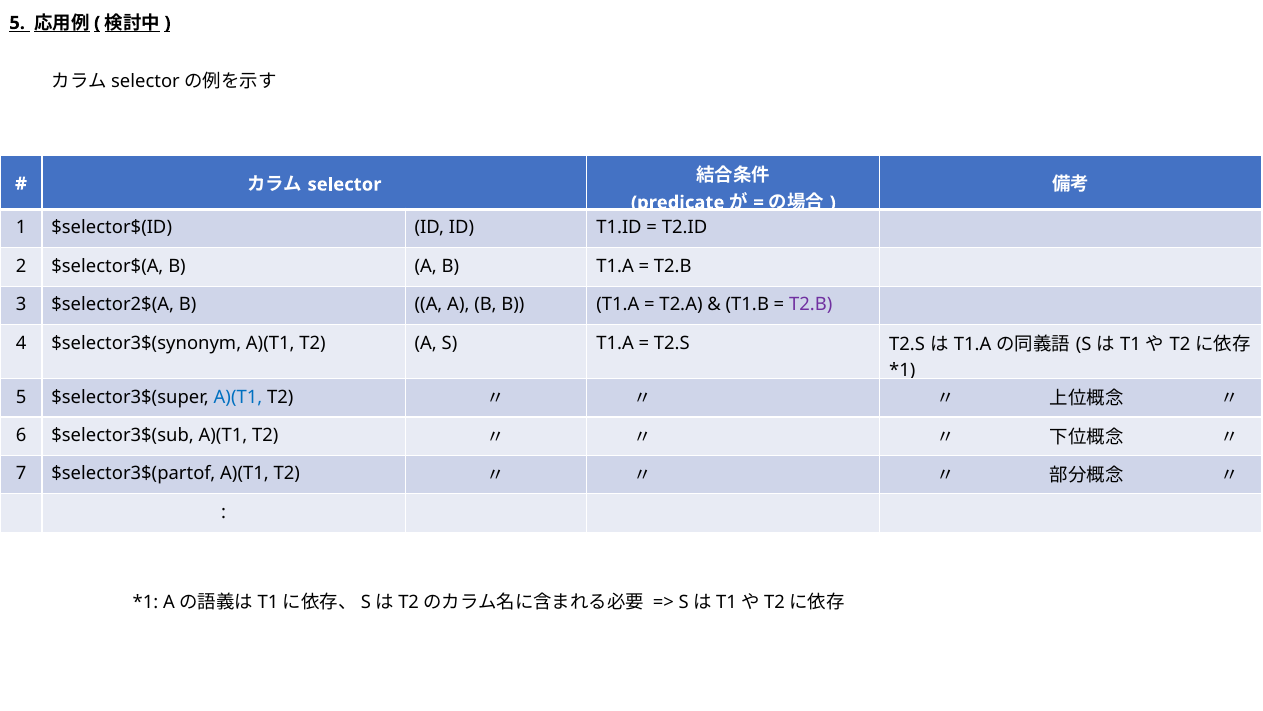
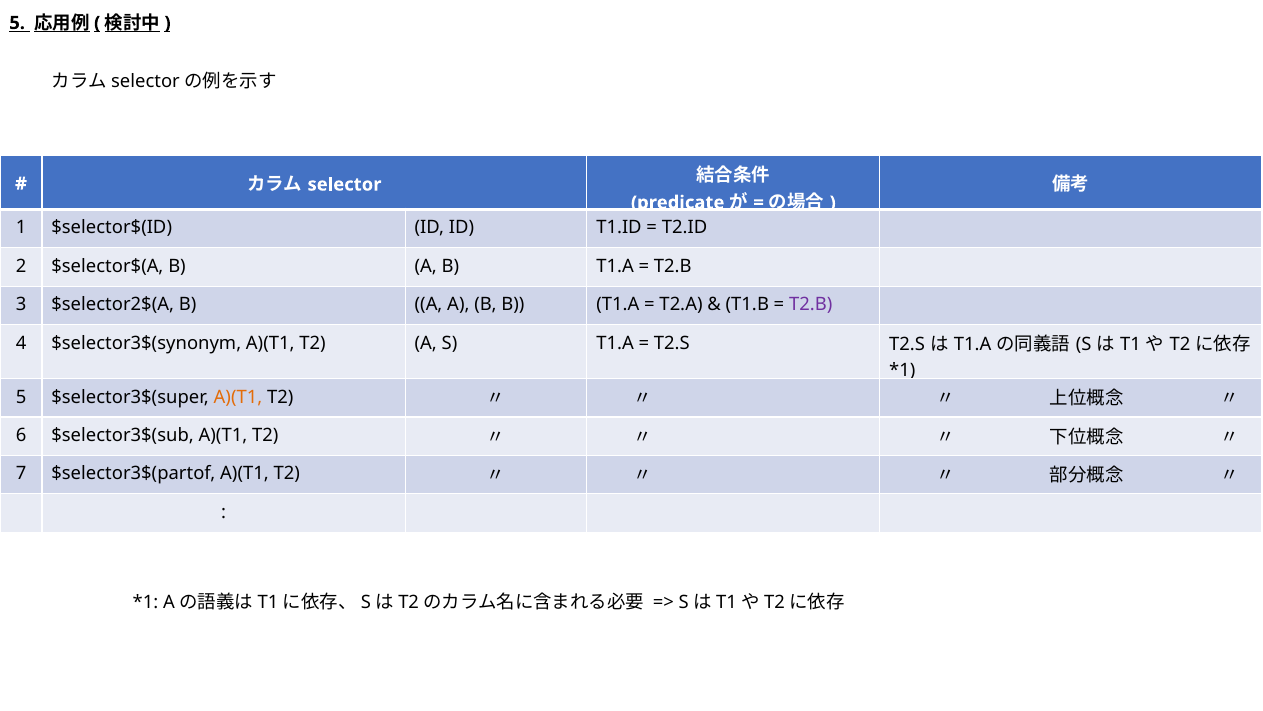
A)(T1 colour: blue -> orange (238, 397)
